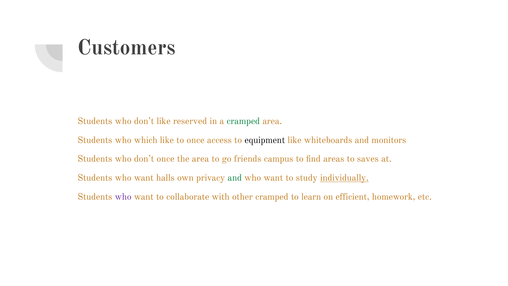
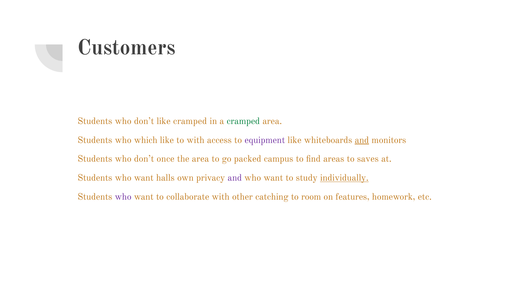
like reserved: reserved -> cramped (190, 121)
to once: once -> with (196, 140)
equipment colour: black -> purple (265, 140)
and underline: none -> present (362, 140)
friends: friends -> packed (248, 159)
and colour: green -> purple (235, 178)
other cramped: cramped -> catching (272, 197)
learn: learn -> room (311, 197)
efficient: efficient -> features (353, 197)
